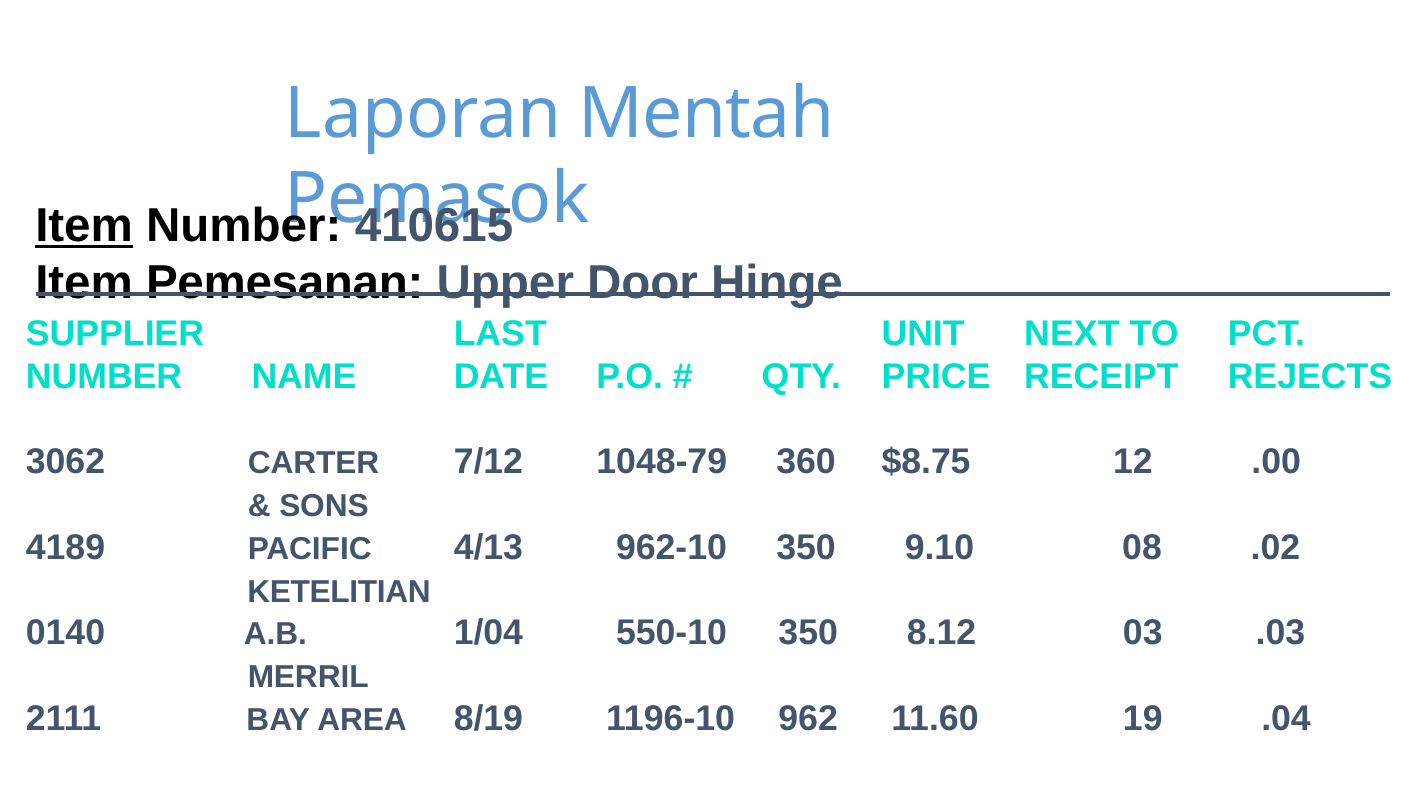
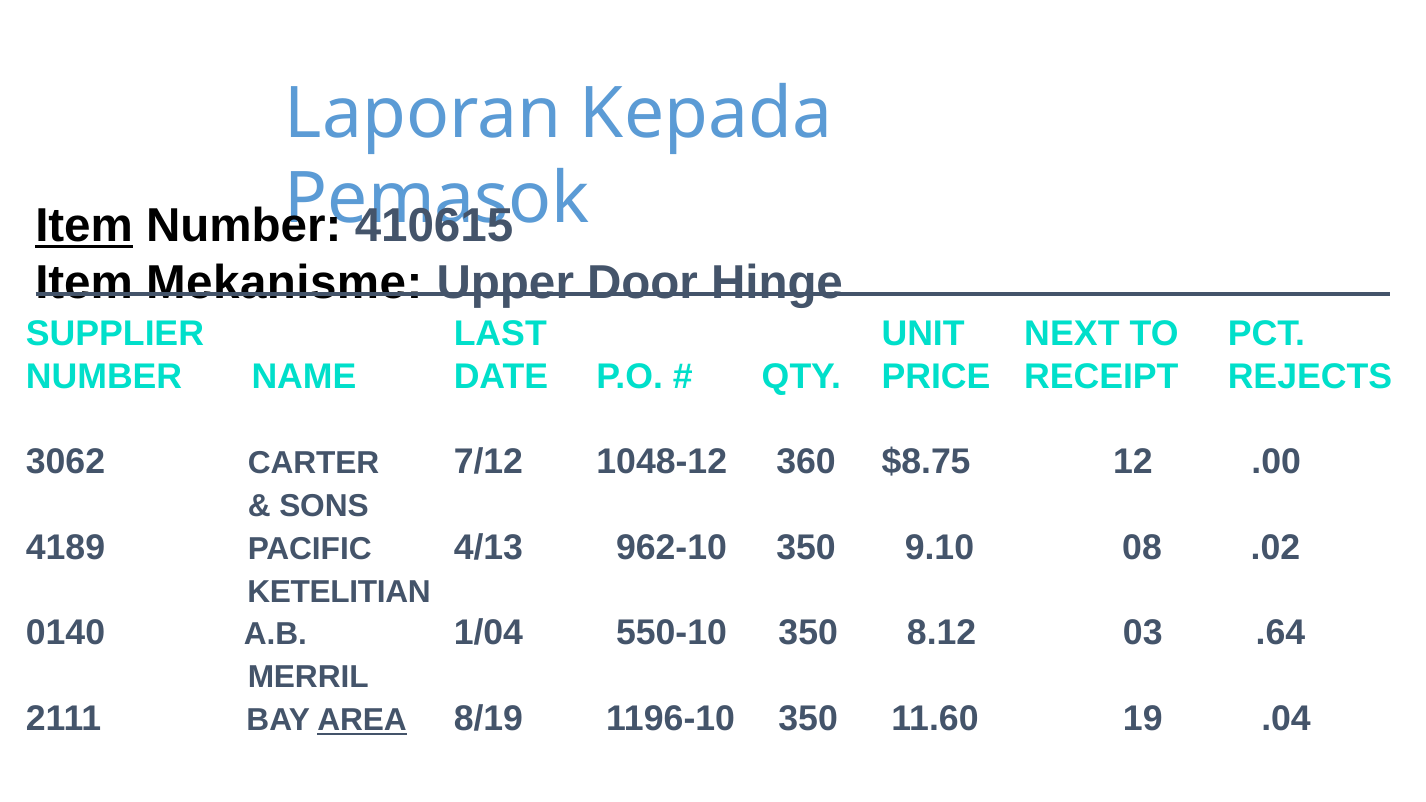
Mentah: Mentah -> Kepada (706, 114)
Pemesanan: Pemesanan -> Mekanisme (284, 283)
1048-79: 1048-79 -> 1048-12 (662, 462)
.03: .03 -> .64 (1280, 633)
AREA underline: none -> present (362, 720)
1196-10 962: 962 -> 350 (808, 719)
